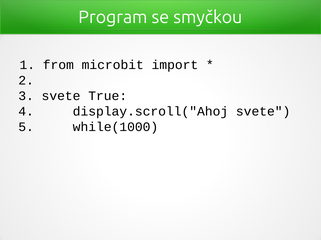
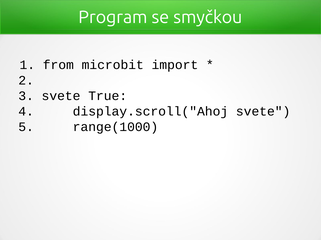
while(1000: while(1000 -> range(1000 (115, 127)
